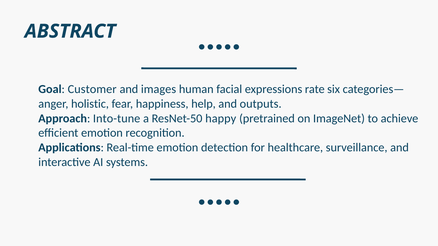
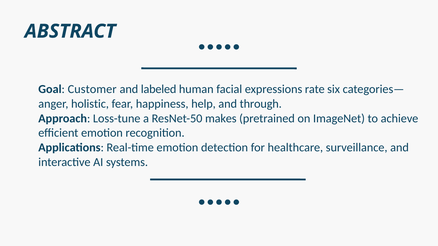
images: images -> labeled (159, 89)
outputs: outputs -> through (261, 104)
Into-tune: Into-tune -> Loss-tune (117, 119)
happy: happy -> makes (221, 119)
